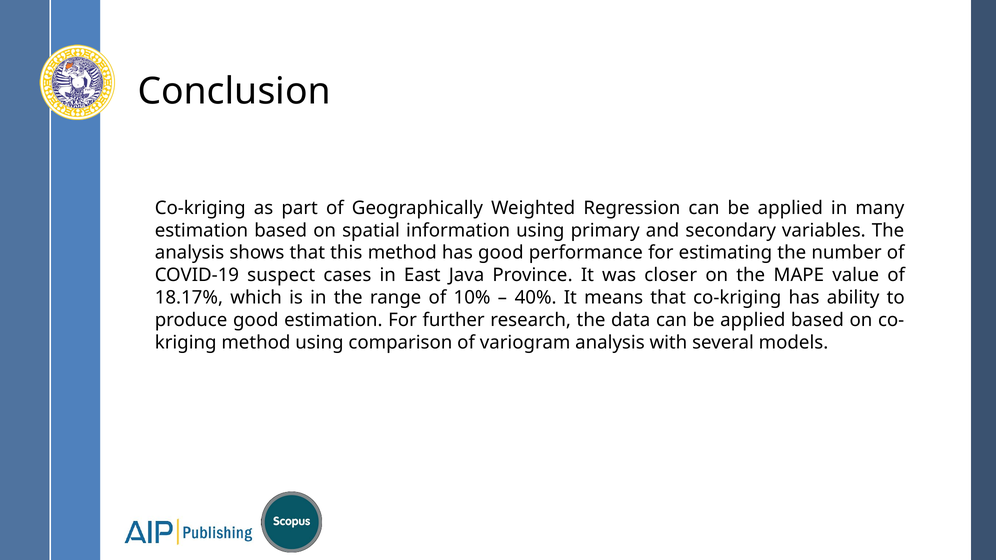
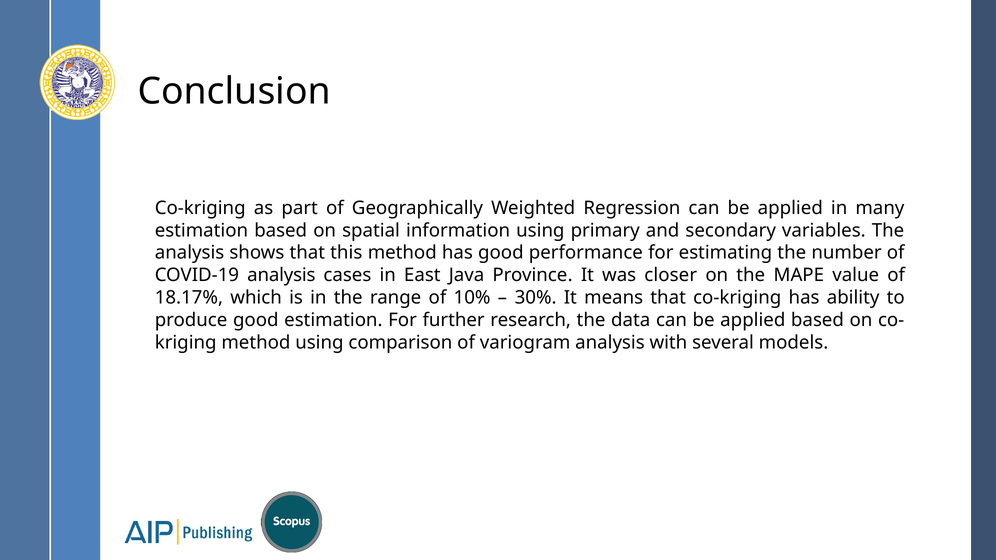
COVID-19 suspect: suspect -> analysis (281, 275)
40%: 40% -> 30% (536, 298)
